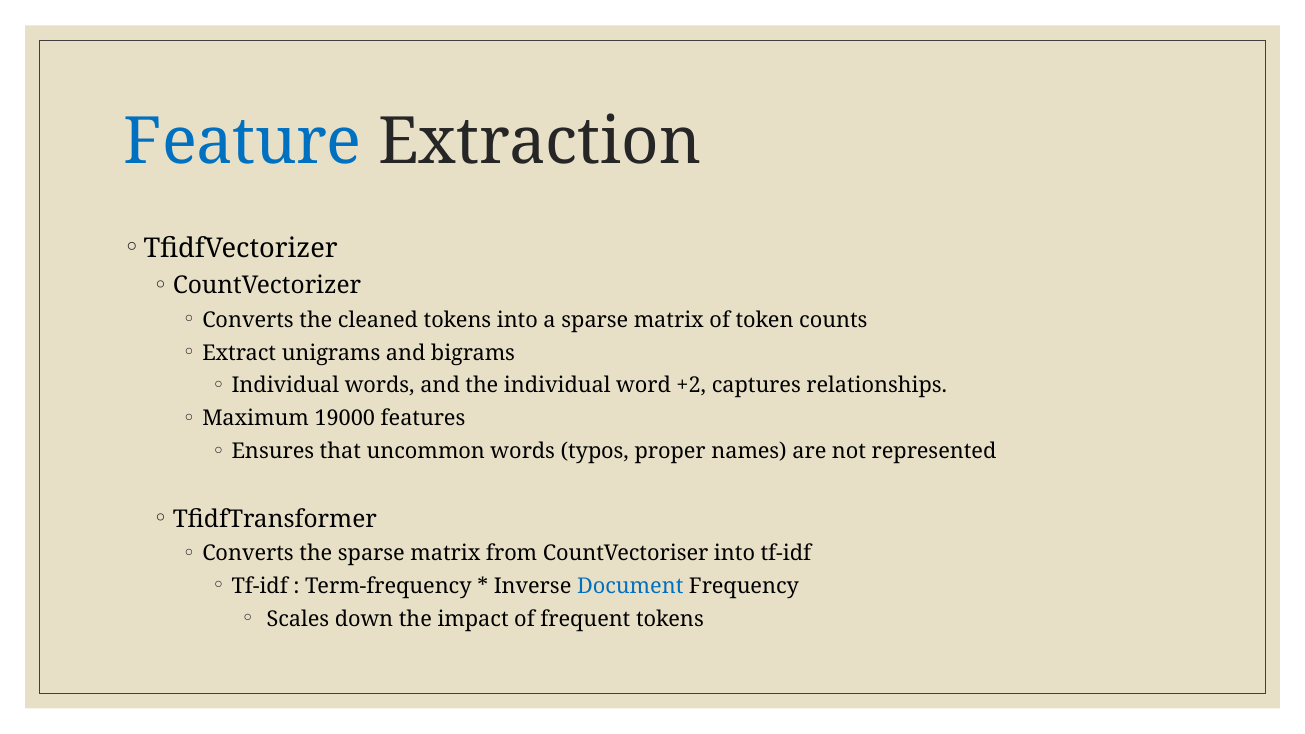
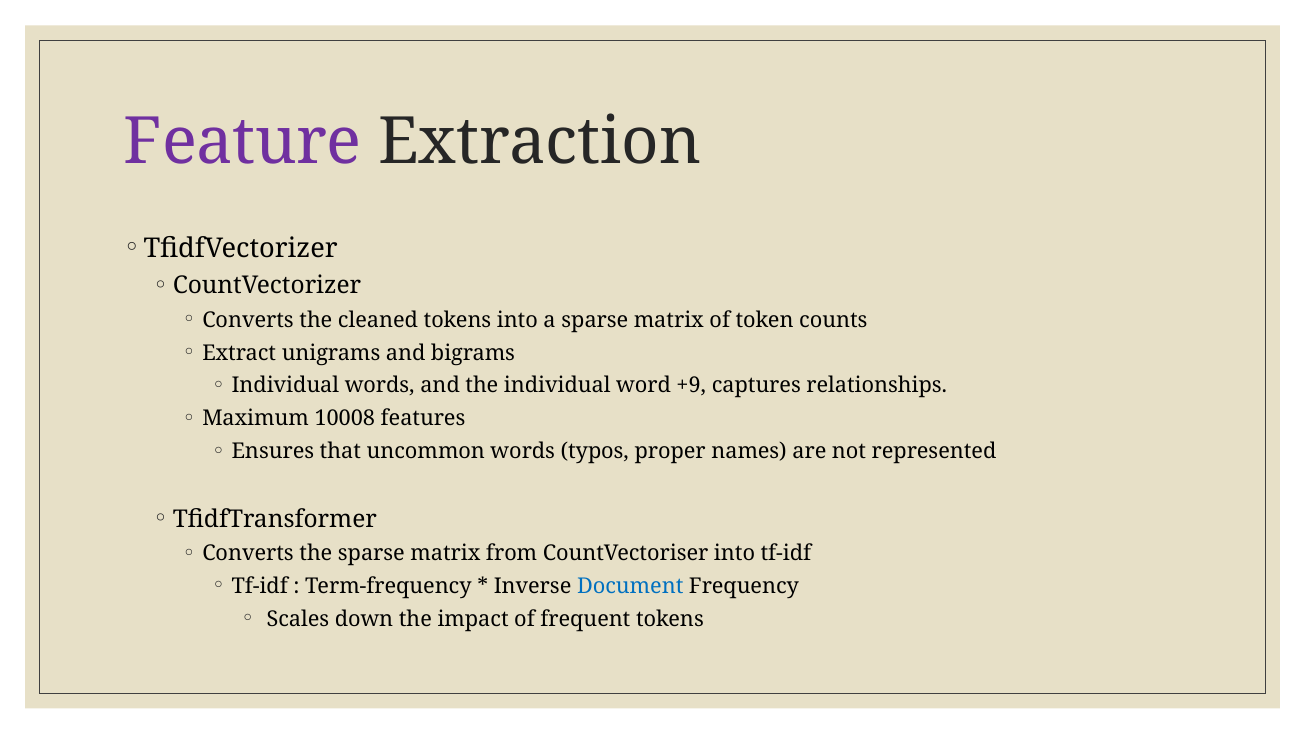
Feature colour: blue -> purple (243, 142)
+2: +2 -> +9 (691, 386)
19000: 19000 -> 10008 (345, 419)
